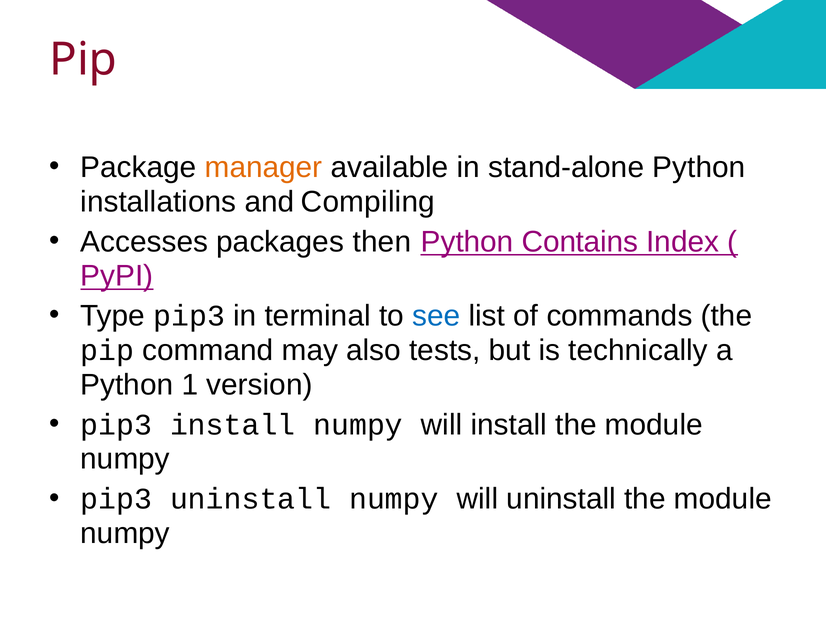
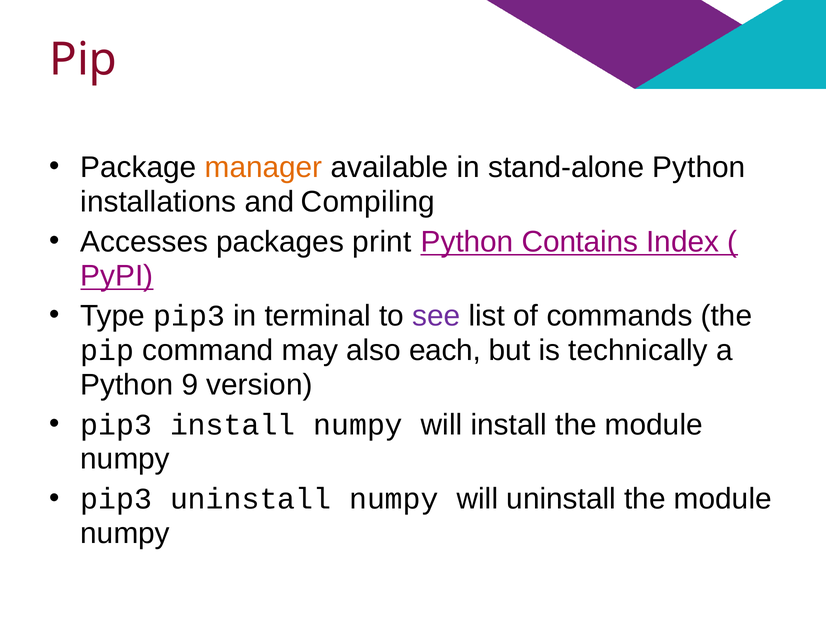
then: then -> print (382, 241)
see colour: blue -> purple (436, 316)
tests: tests -> each (445, 350)
1: 1 -> 9 (190, 385)
